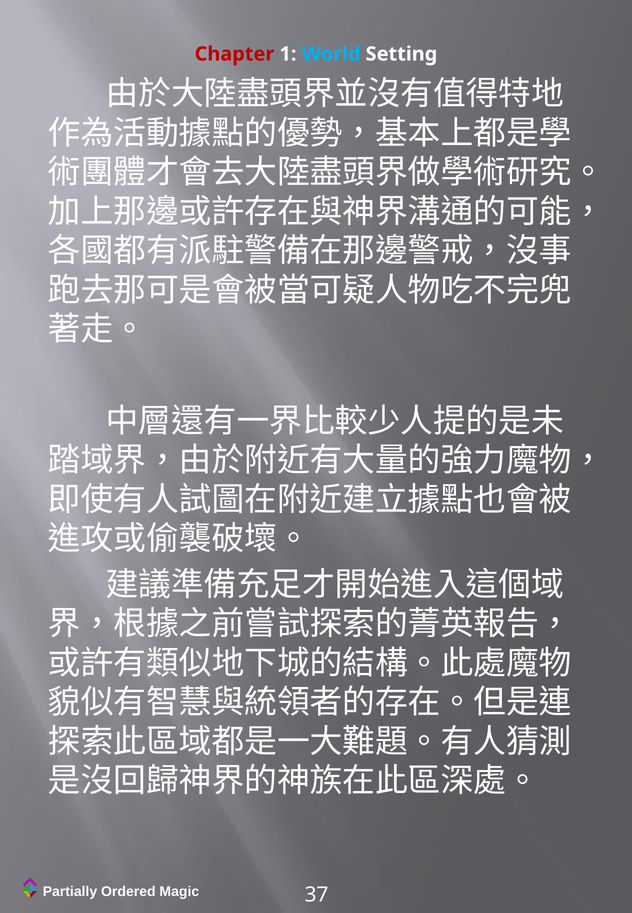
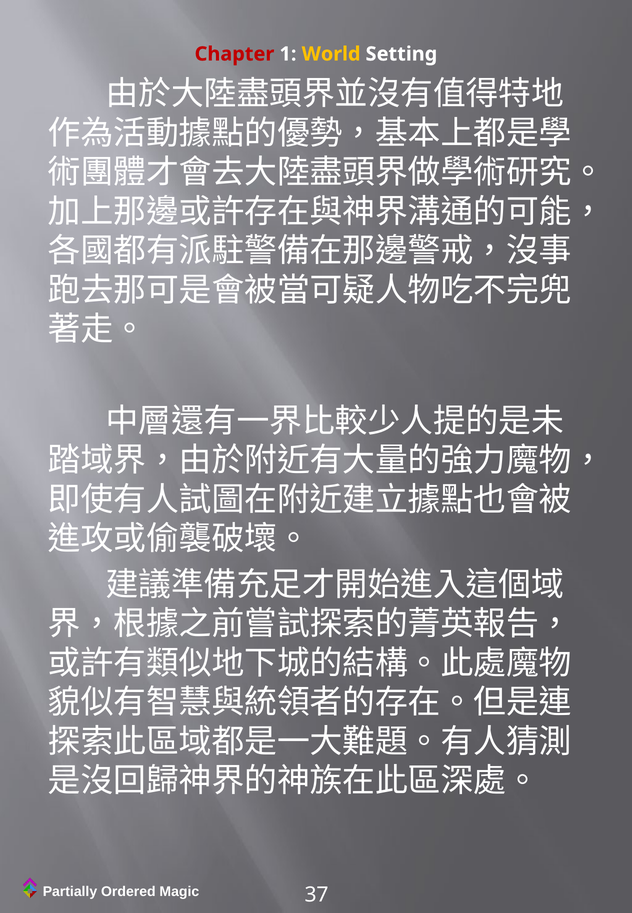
World colour: light blue -> yellow (331, 54)
